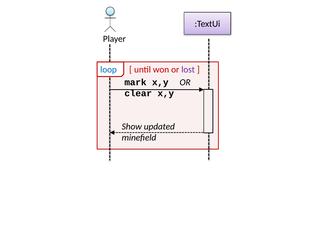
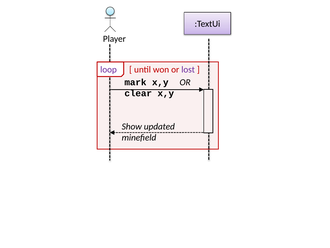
loop colour: blue -> purple (109, 69)
